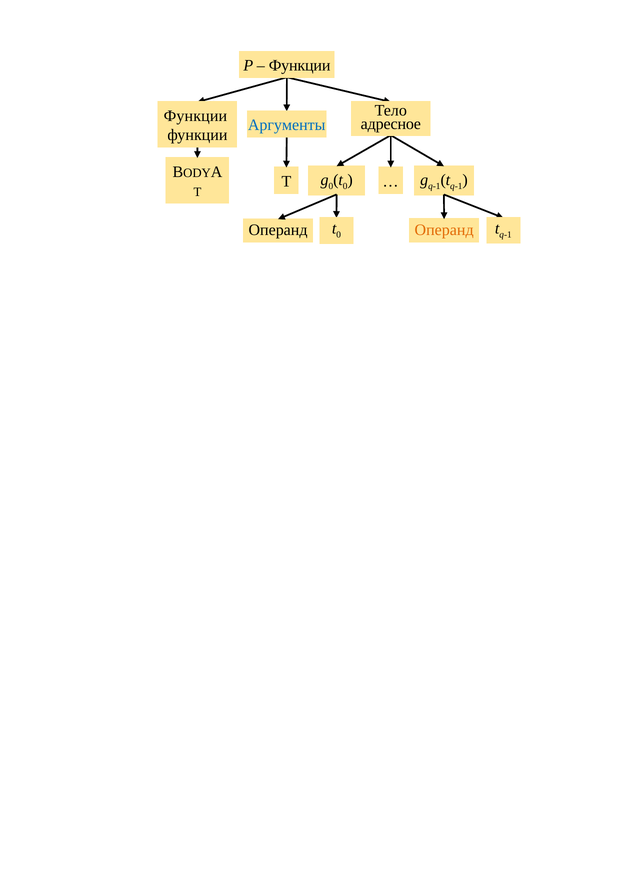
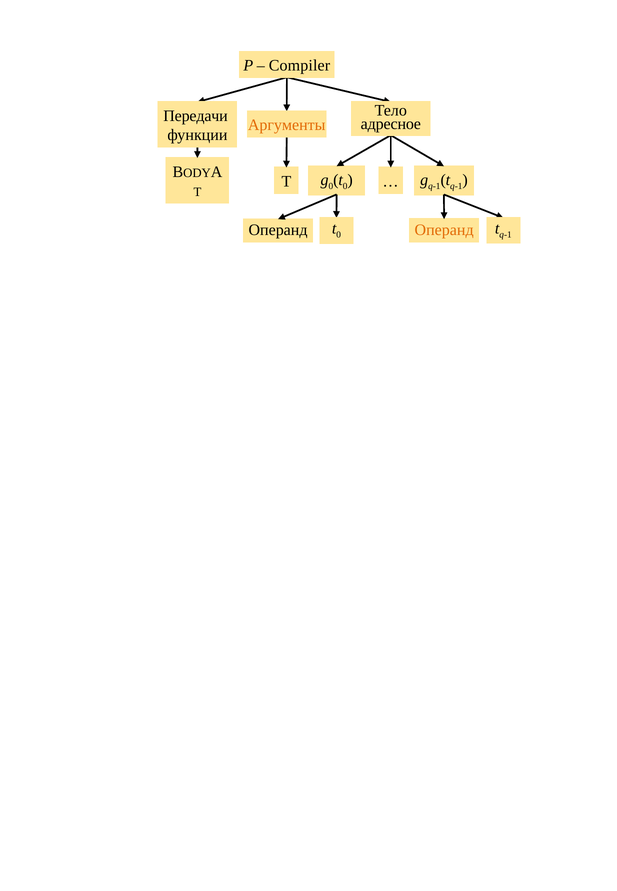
Функции: Функции -> Compiler (299, 66)
Функции: Функции -> Передачи (196, 116)
Аргументы colour: blue -> orange (287, 125)
